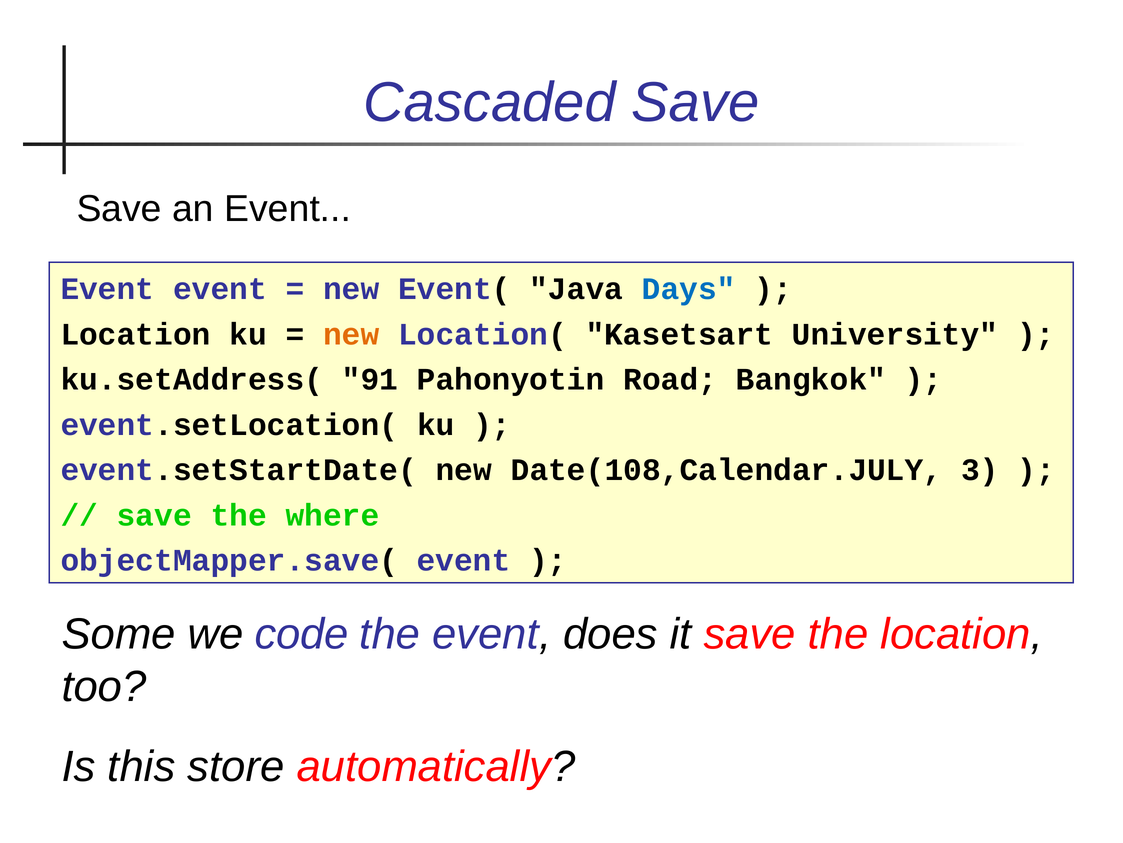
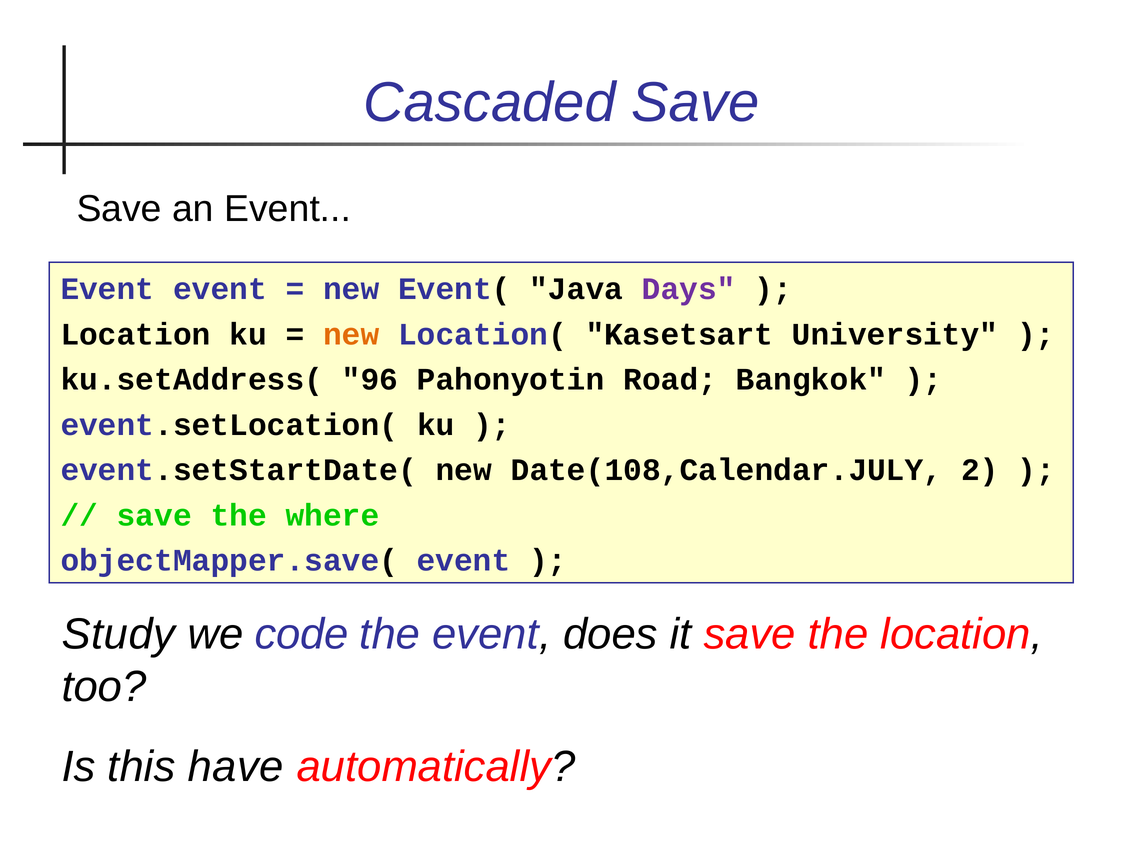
Days colour: blue -> purple (689, 289)
91: 91 -> 96 (370, 379)
3: 3 -> 2 (980, 470)
Some: Some -> Study (118, 634)
store: store -> have (236, 766)
